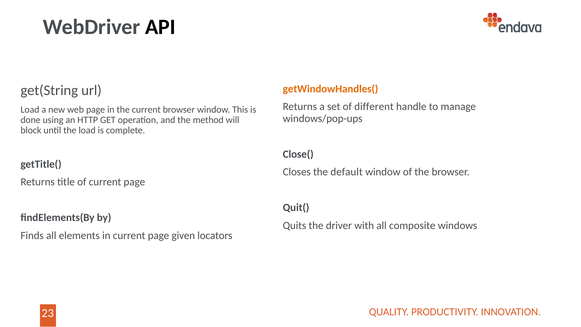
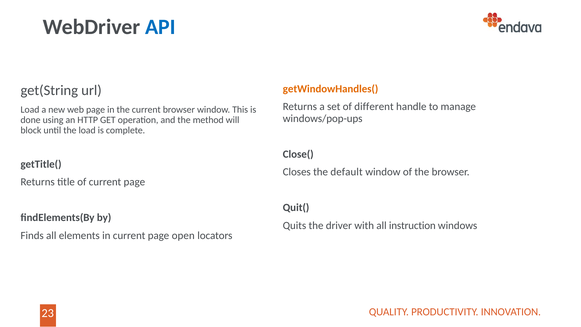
API colour: black -> blue (160, 27)
composite: composite -> instruction (412, 225)
given: given -> open (183, 235)
